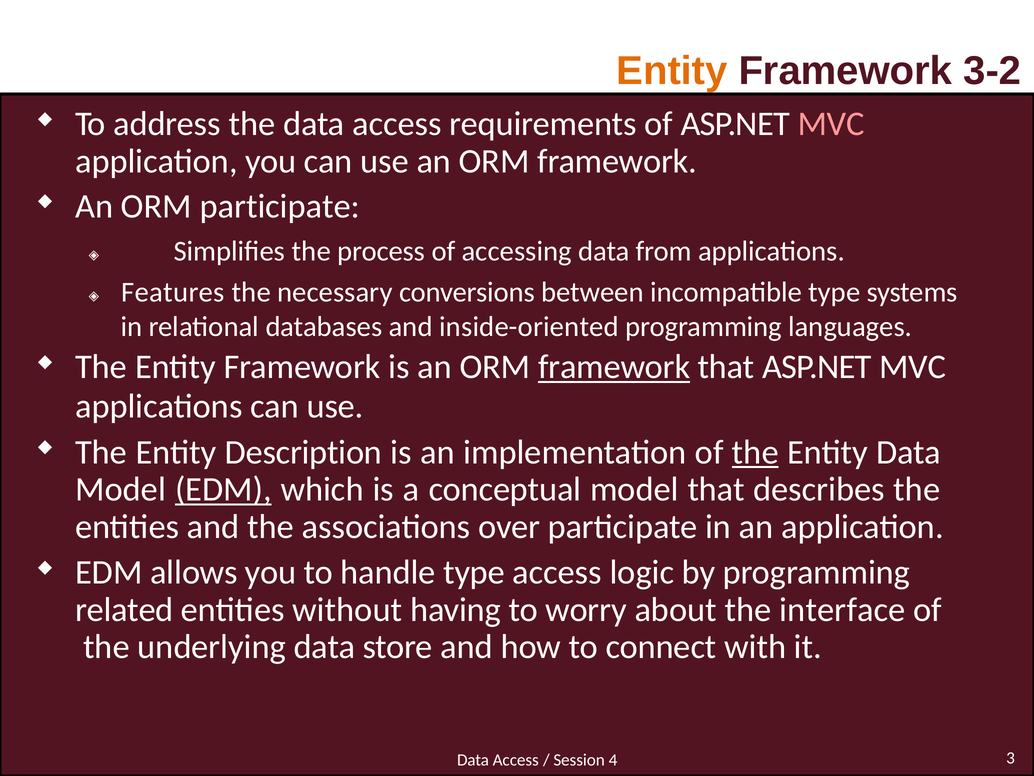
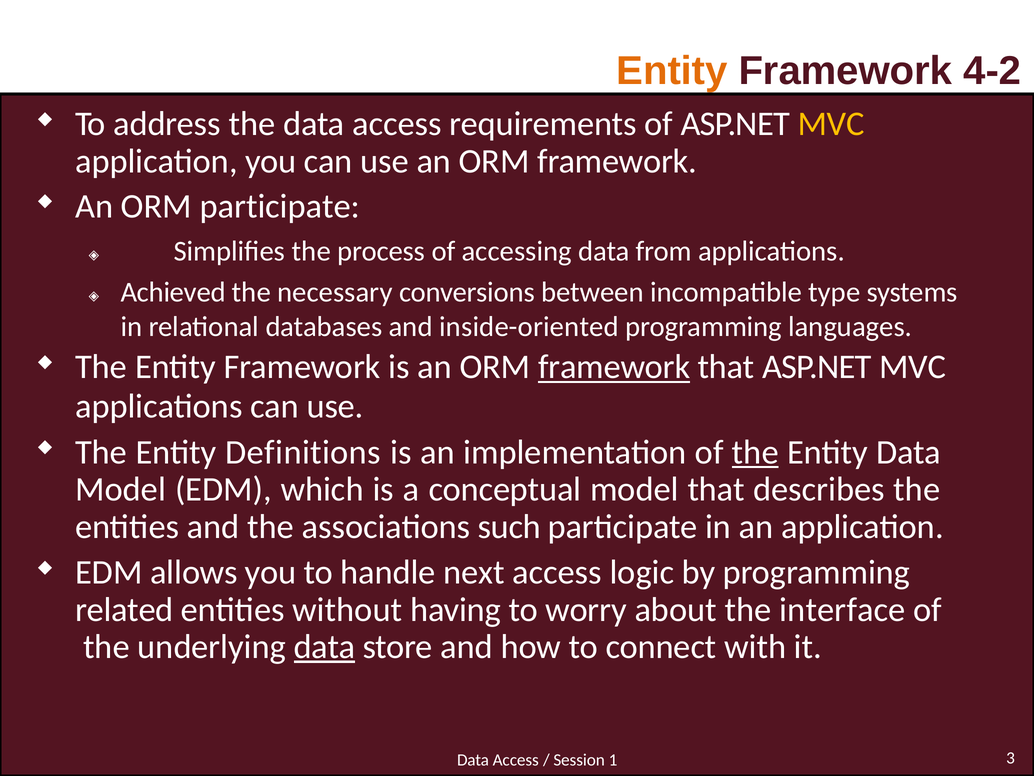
3-2: 3-2 -> 4-2 (992, 71)
MVC colour: pink -> yellow (831, 124)
Features: Features -> Achieved (173, 292)
Description: Description -> Definitions (303, 452)
EDM underline: present -> none (223, 489)
over: over -> such (509, 526)
handle type: type -> next (474, 572)
data underline: none -> present (325, 646)
4: 4 -> 1 (613, 760)
